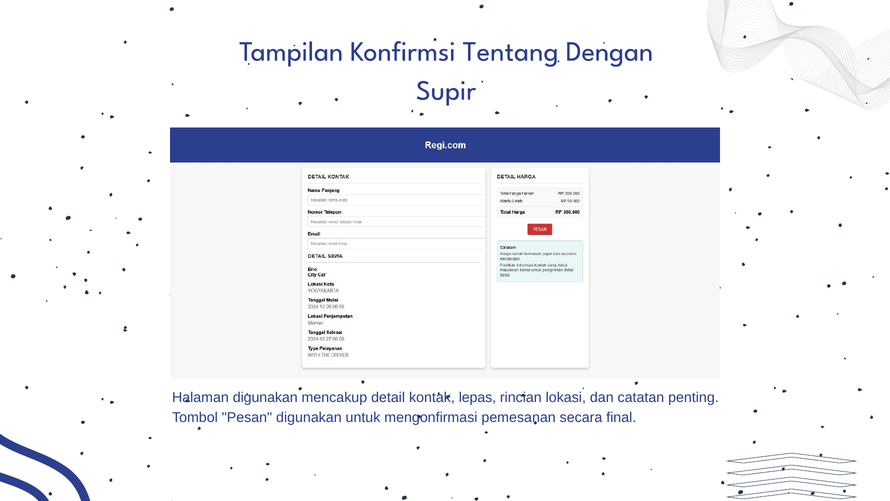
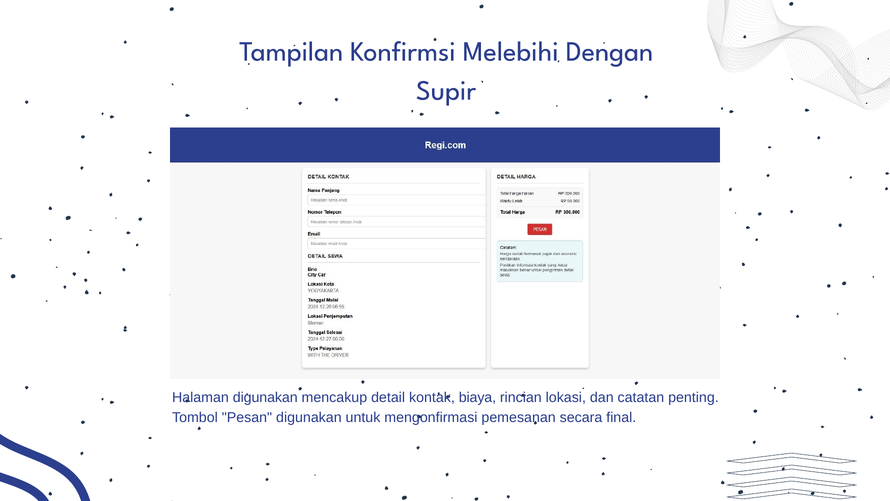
Tentang: Tentang -> Melebihi (511, 51)
lepas: lepas -> biaya (477, 397)
